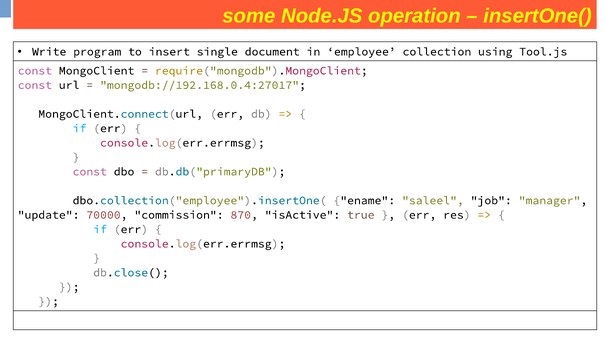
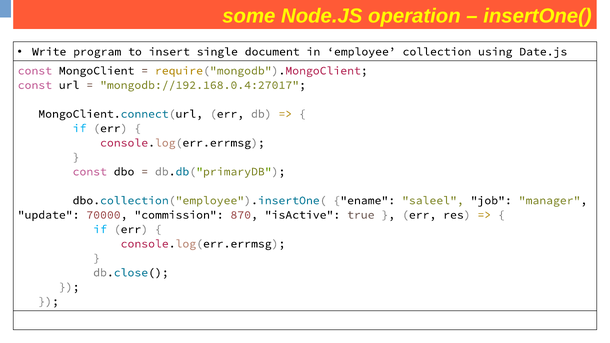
Tool.js: Tool.js -> Date.js (543, 52)
